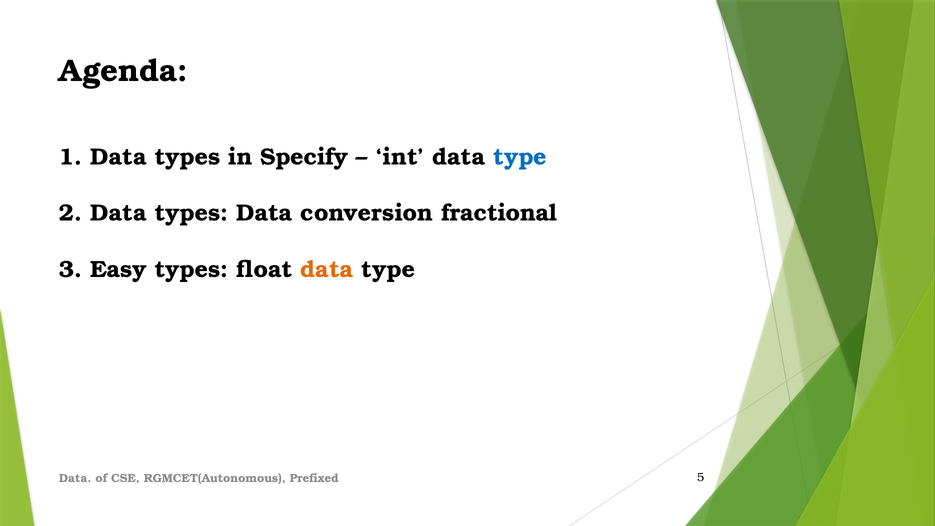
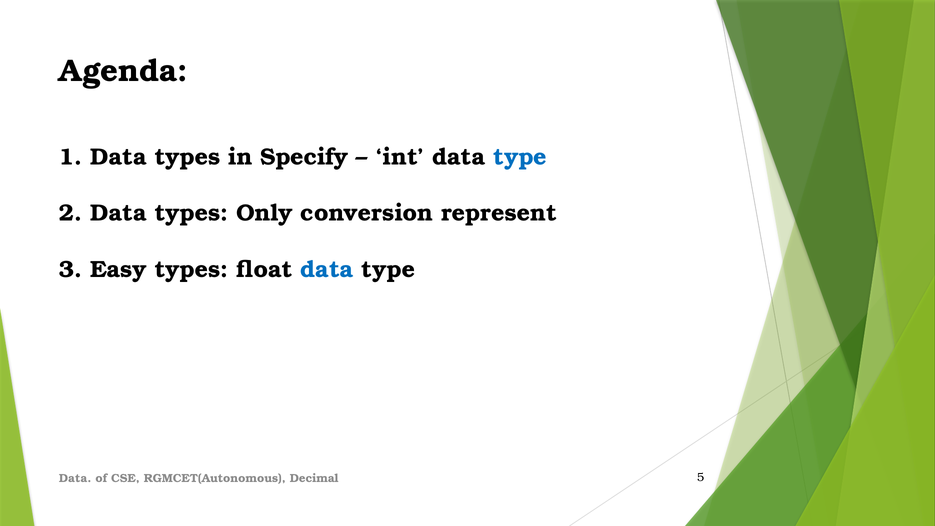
types Data: Data -> Only (265, 213)
fractional: fractional -> represent (499, 213)
data colour: orange -> blue (327, 269)
Prefixed: Prefixed -> Decimal (314, 478)
